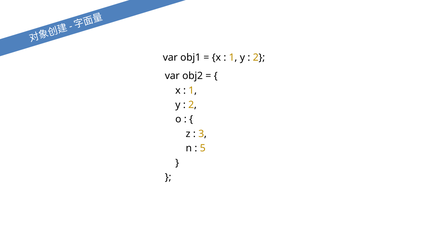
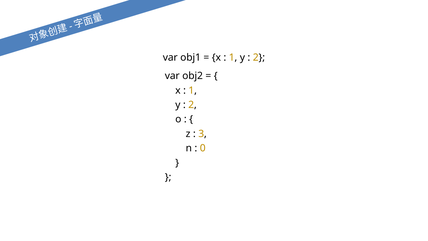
5: 5 -> 0 (203, 148)
